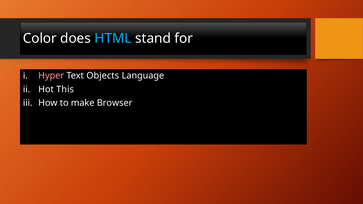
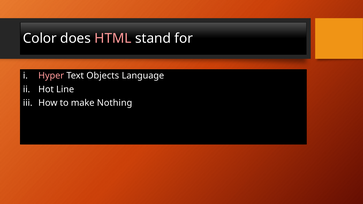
HTML colour: light blue -> pink (113, 38)
This: This -> Line (65, 89)
Browser: Browser -> Nothing (115, 103)
